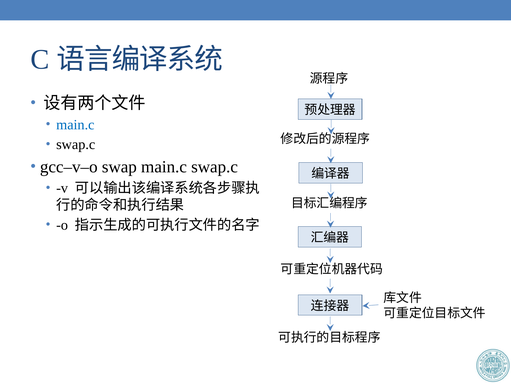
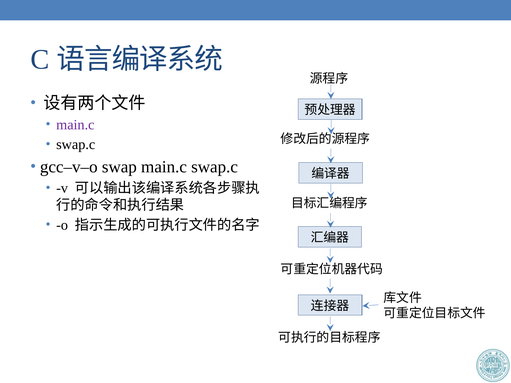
main.c colour: blue -> purple (75, 125)
